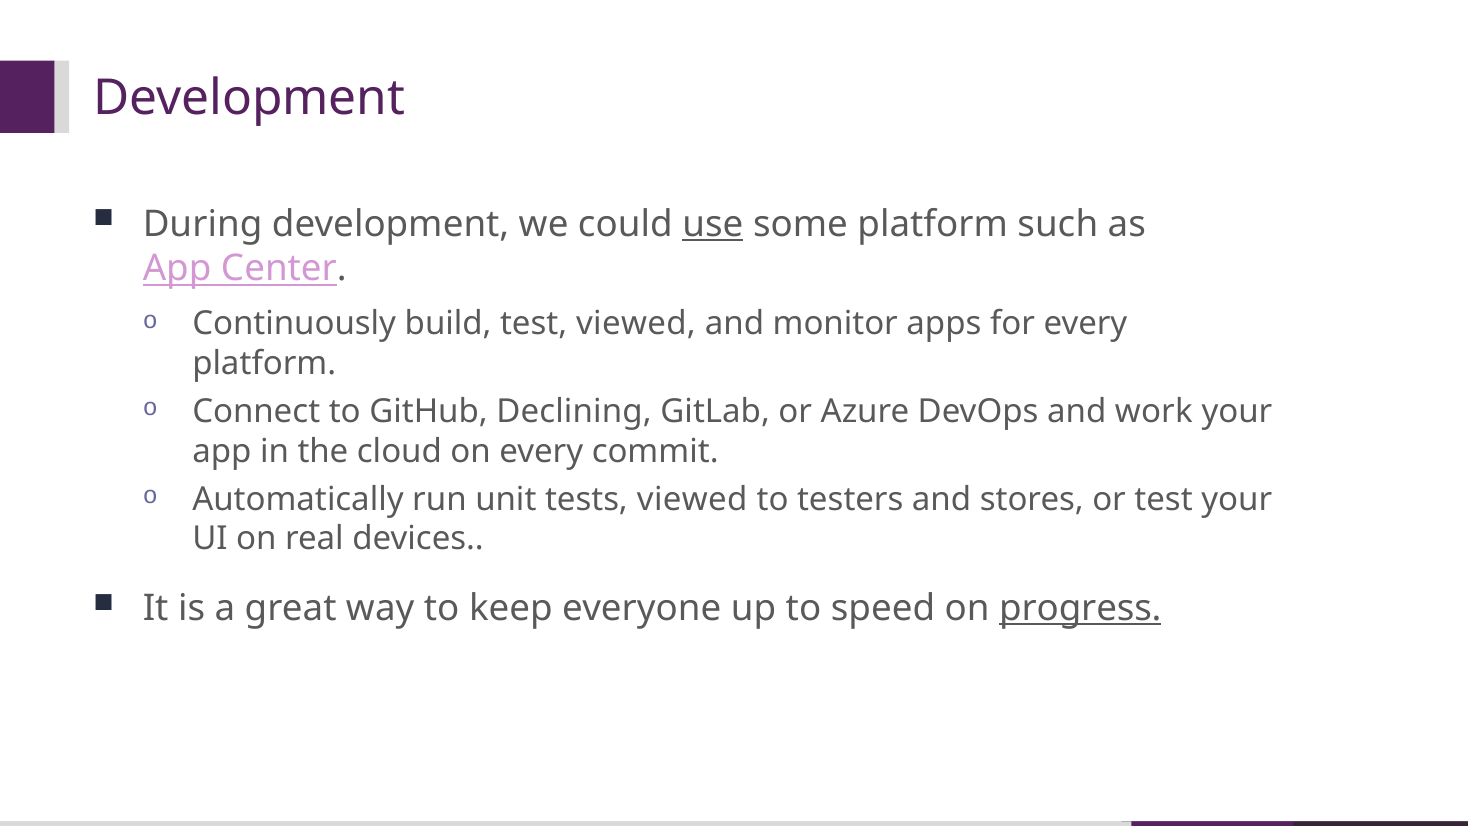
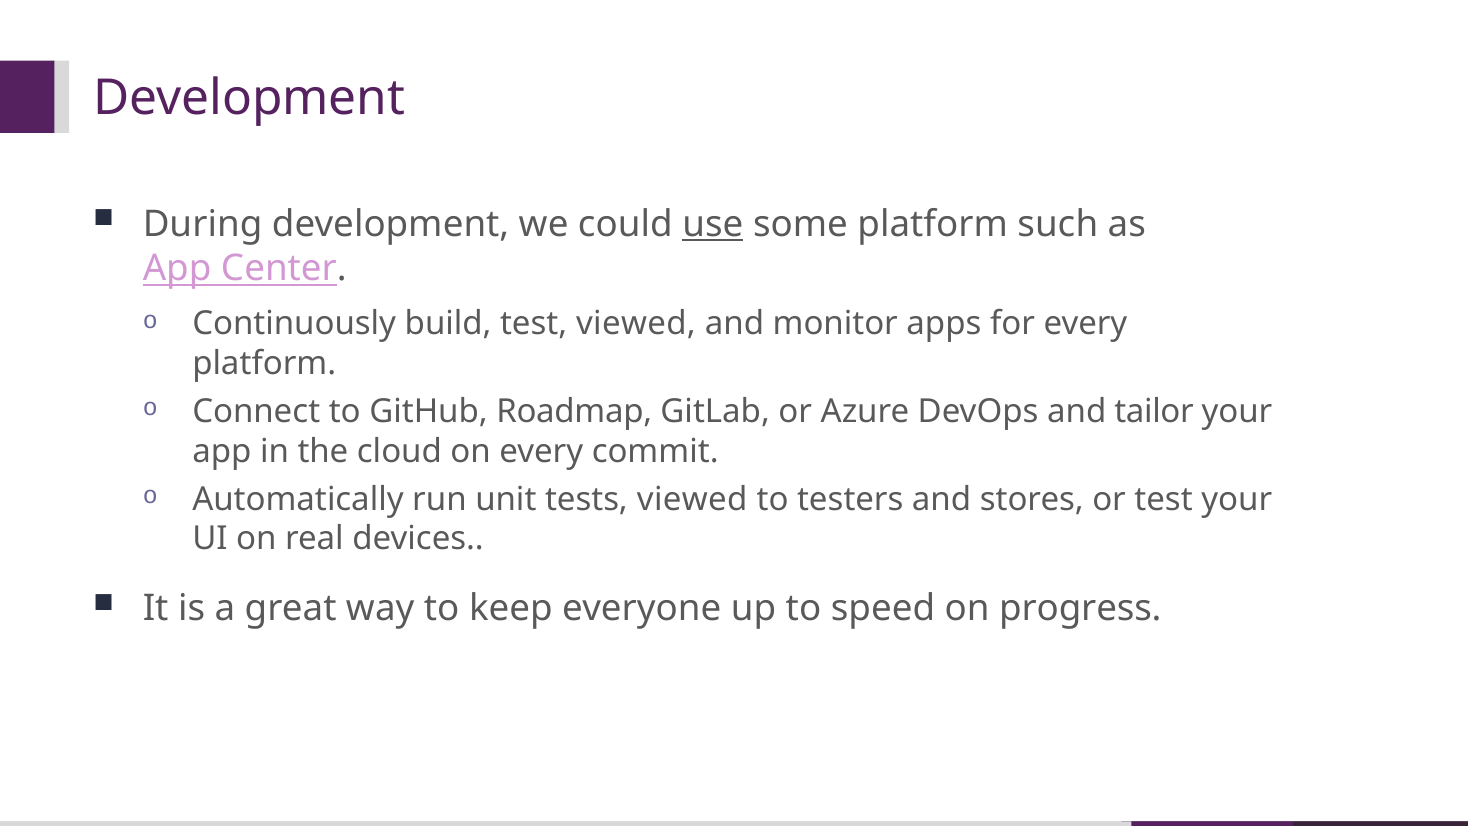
Declining: Declining -> Roadmap (574, 411)
work: work -> tailor (1154, 411)
progress underline: present -> none (1080, 608)
